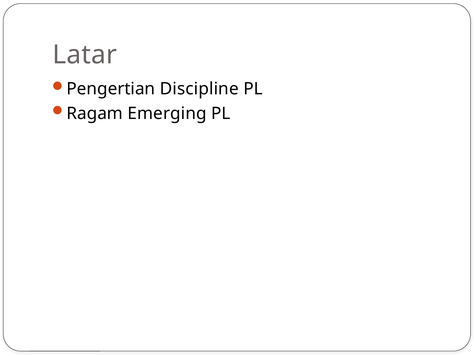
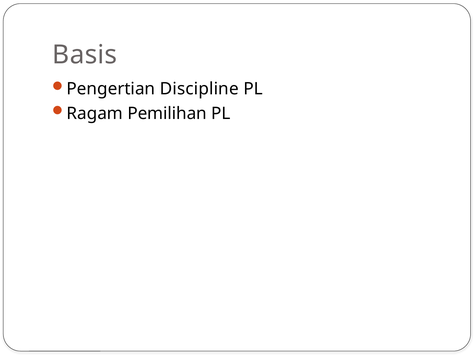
Latar: Latar -> Basis (85, 55)
Emerging: Emerging -> Pemilihan (167, 113)
